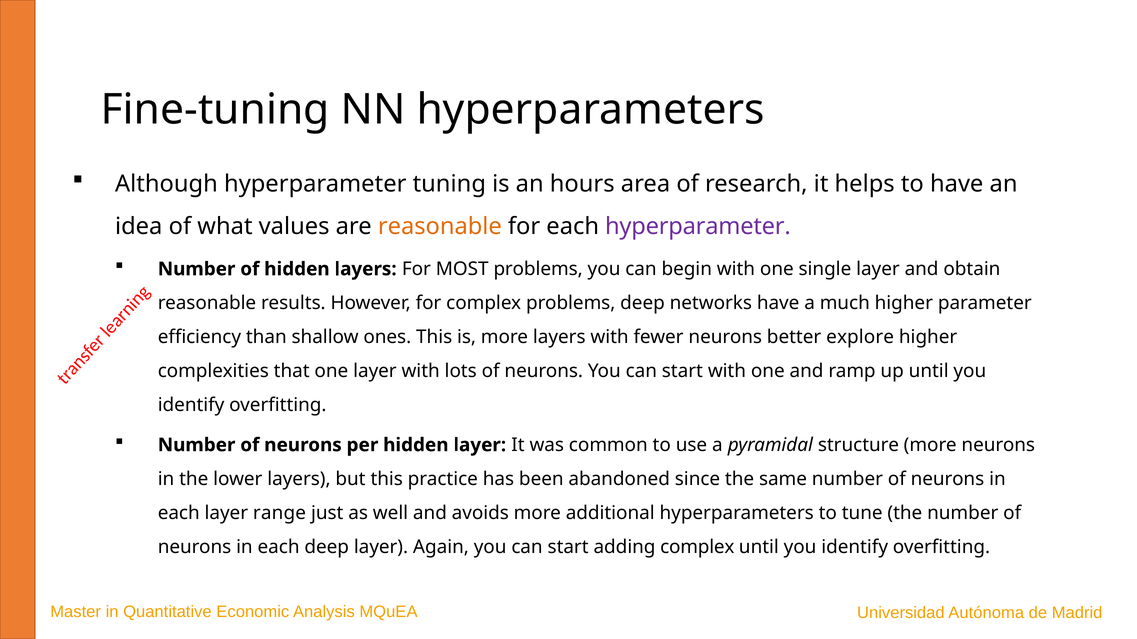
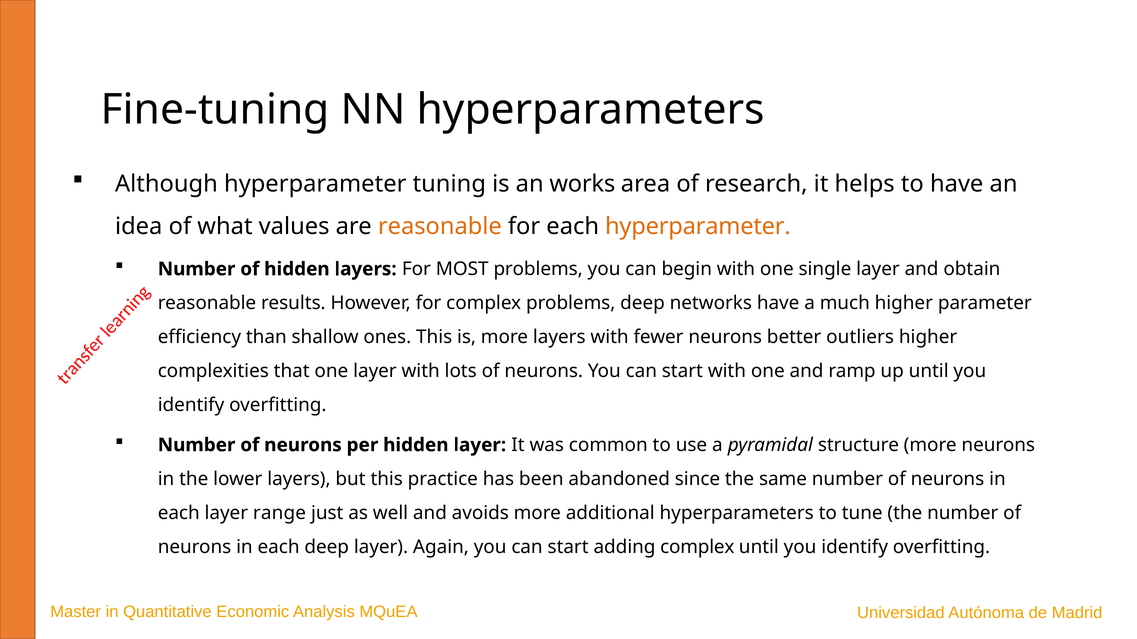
hours: hours -> works (582, 184)
hyperparameter colour: purple -> orange (698, 227)
explore: explore -> outliers (860, 337)
